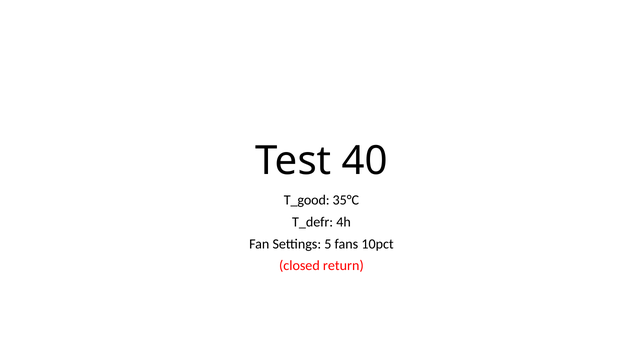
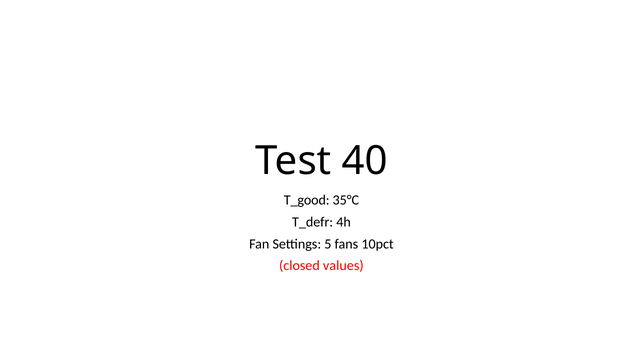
return: return -> values (343, 266)
